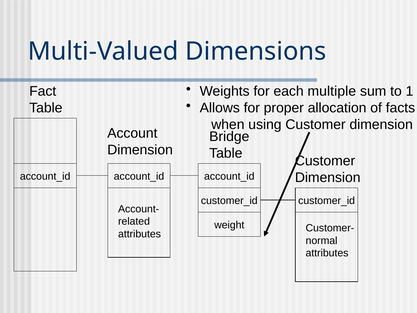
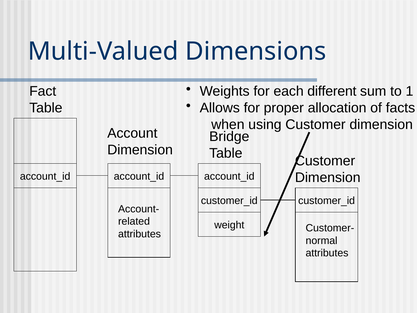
multiple: multiple -> different (332, 91)
